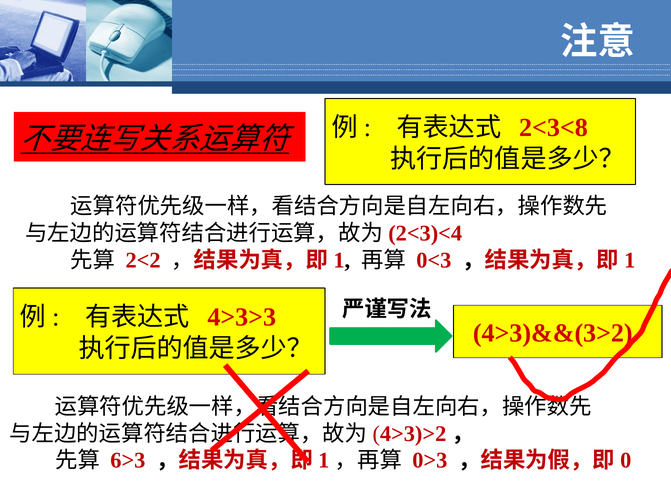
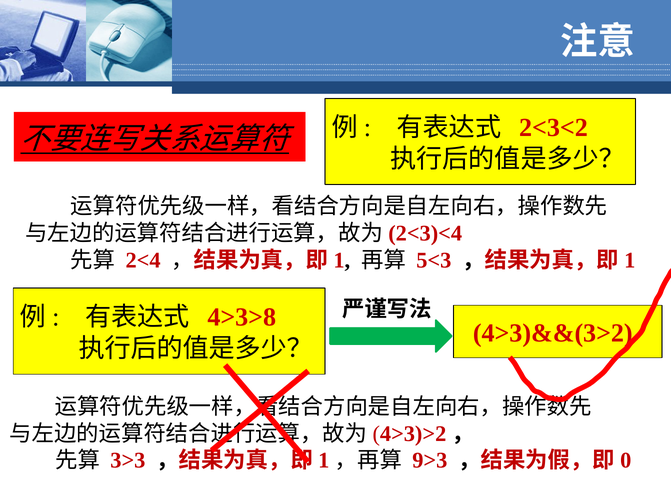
2<3<8: 2<3<8 -> 2<3<2 (553, 128)
2<2: 2<2 -> 2<4 (143, 260)
0<3: 0<3 -> 5<3 (434, 260)
4>3>3: 4>3>3 -> 4>3>8 (242, 317)
6>3: 6>3 -> 3>3 (128, 461)
0>3: 0>3 -> 9>3 (430, 461)
